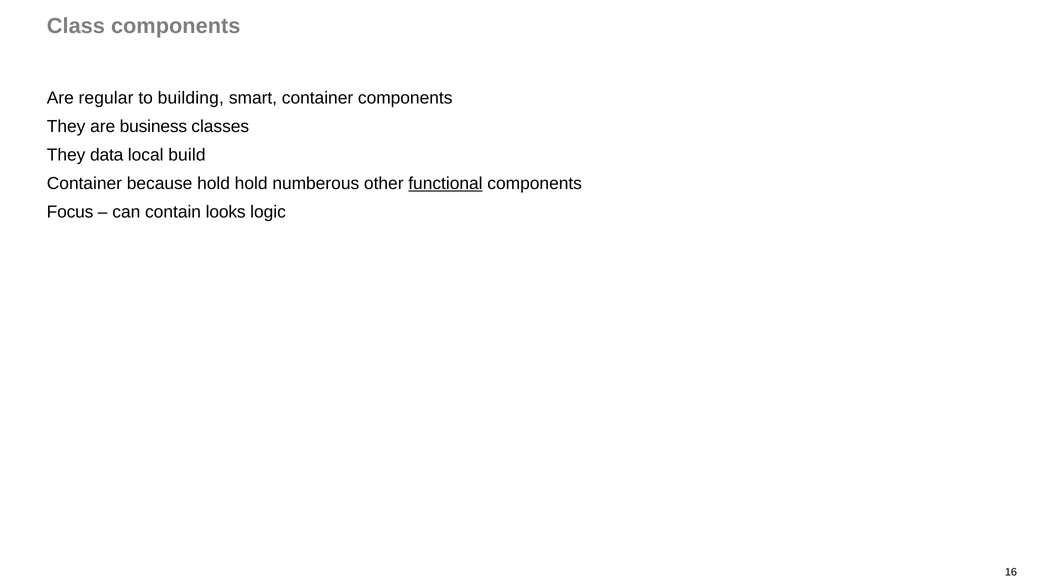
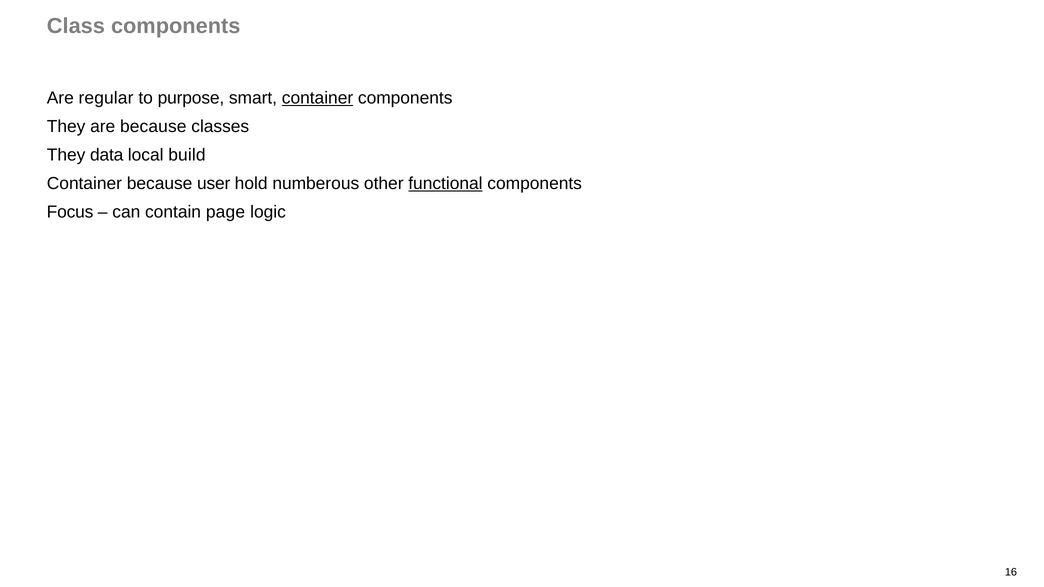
building: building -> purpose (191, 98)
container underline: none -> present (318, 98)
are business: business -> because (153, 126)
because hold: hold -> user (214, 183)
looks: looks -> page (225, 212)
